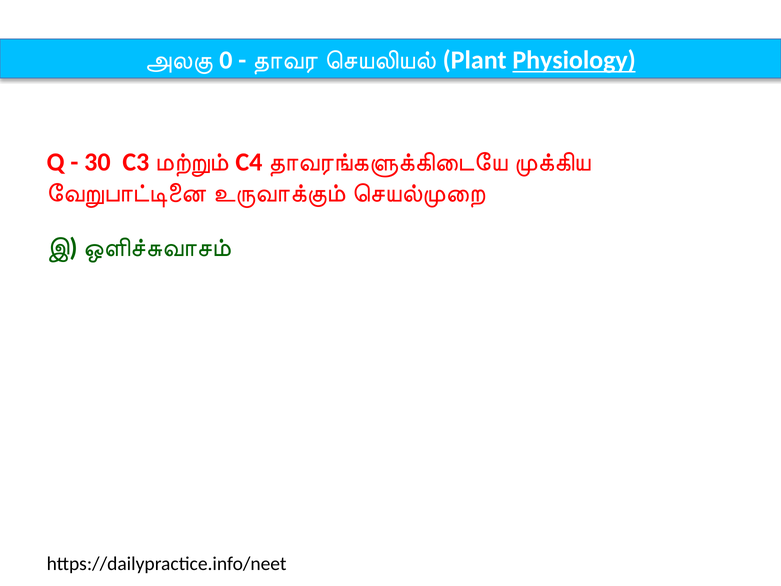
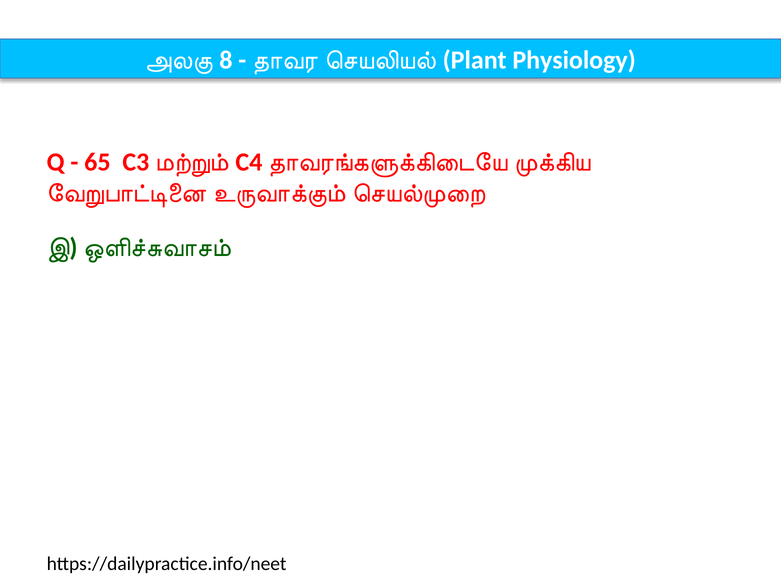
0: 0 -> 8 (226, 60)
Physiology underline: present -> none (574, 60)
30: 30 -> 65 (97, 162)
